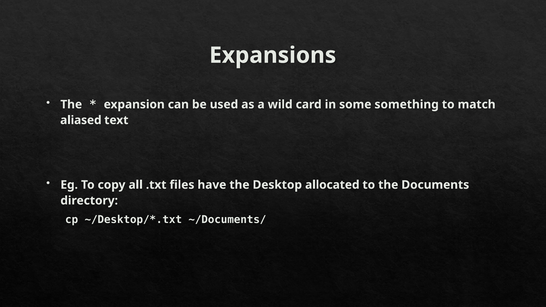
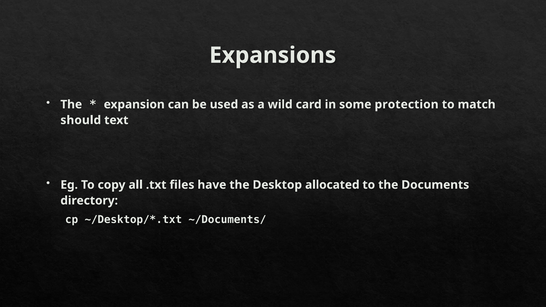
something: something -> protection (407, 104)
aliased: aliased -> should (81, 120)
